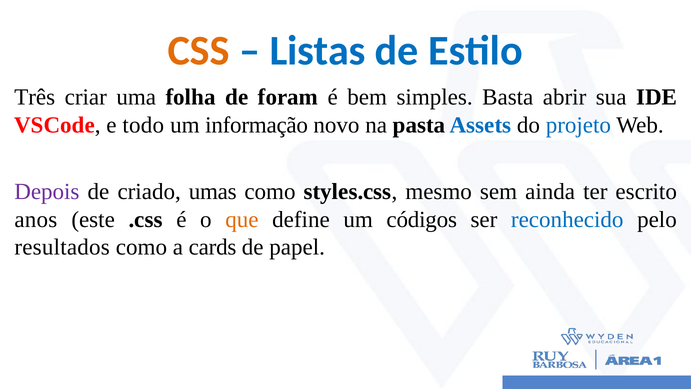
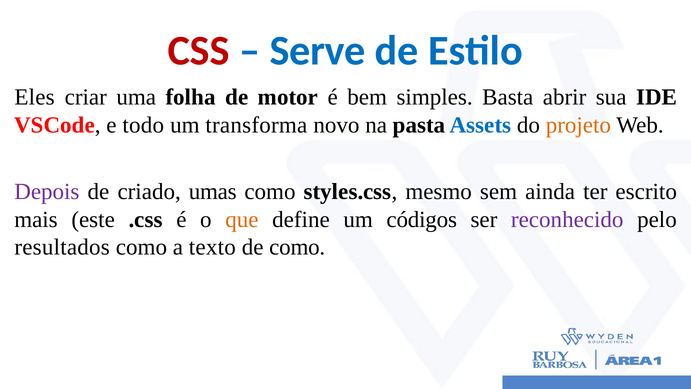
CSS colour: orange -> red (199, 51)
Listas: Listas -> Serve (318, 51)
Três: Três -> Eles (35, 97)
foram: foram -> motor (288, 97)
informação: informação -> transforma (256, 125)
projeto colour: blue -> orange (578, 125)
anos: anos -> mais (36, 219)
reconhecido colour: blue -> purple (567, 219)
cards: cards -> texto (212, 247)
de papel: papel -> como (297, 247)
